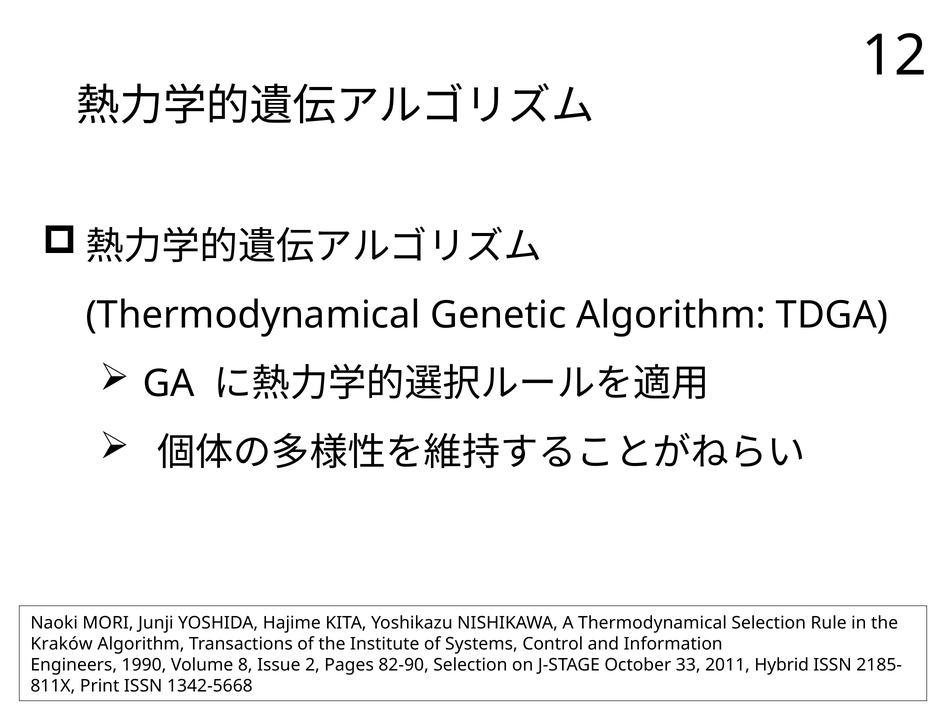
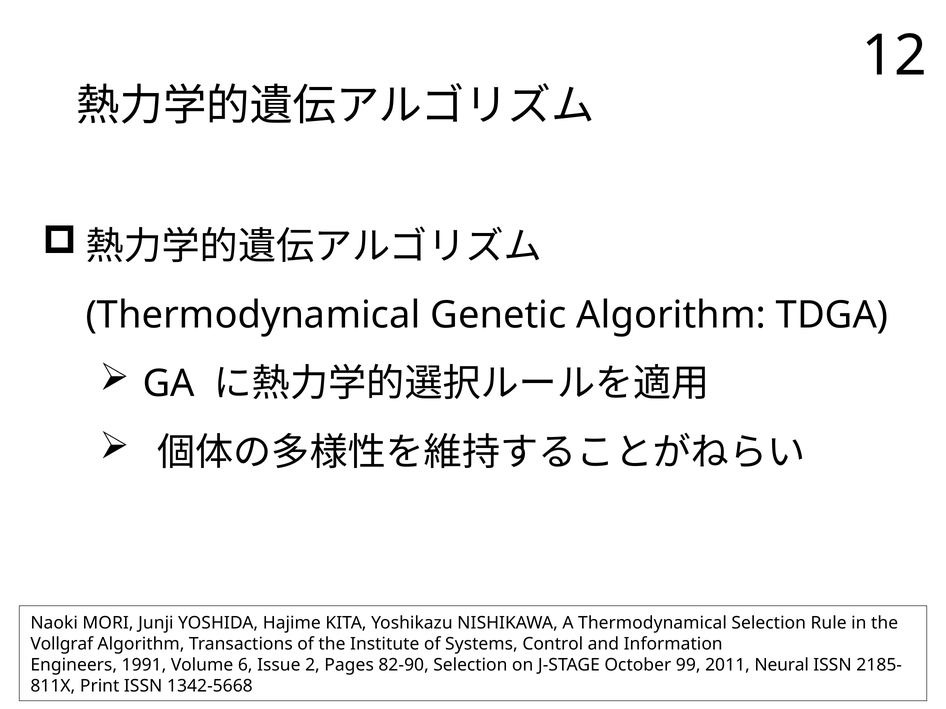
Kraków: Kraków -> Vollgraf (62, 644)
1990: 1990 -> 1991 (144, 665)
8: 8 -> 6 (245, 665)
33: 33 -> 99 (688, 665)
Hybrid: Hybrid -> Neural (782, 665)
